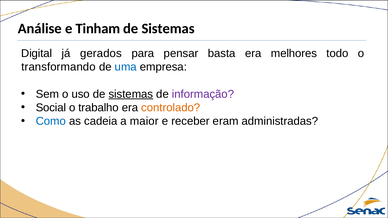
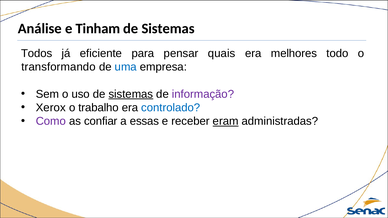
Digital: Digital -> Todos (37, 53)
gerados: gerados -> eficiente (101, 53)
basta: basta -> quais (222, 53)
Social: Social -> Xerox (51, 108)
controlado colour: orange -> blue (171, 108)
Como colour: blue -> purple (51, 121)
cadeia: cadeia -> confiar (101, 121)
maior: maior -> essas (144, 121)
eram underline: none -> present (226, 121)
